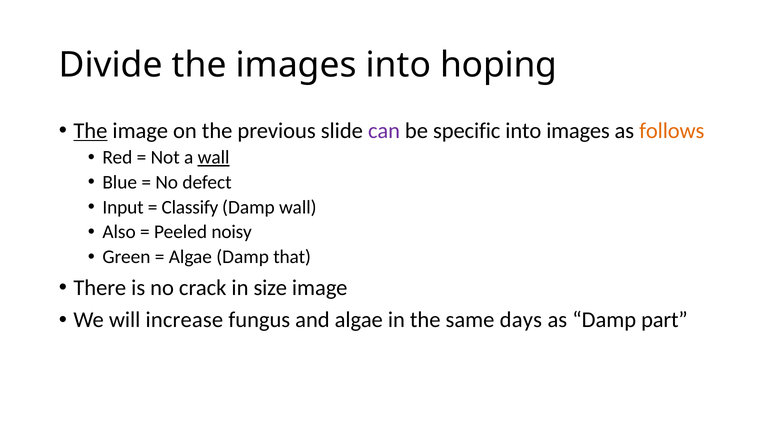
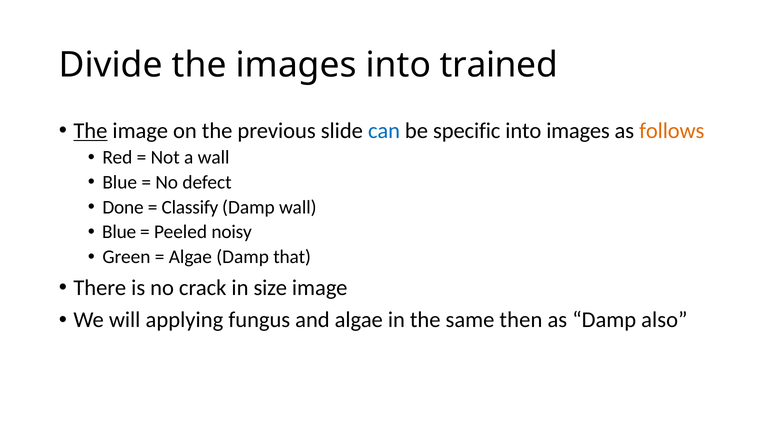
hoping: hoping -> trained (499, 65)
can colour: purple -> blue (384, 131)
wall underline: present -> none (214, 157)
Input: Input -> Done (123, 207)
Also: Also -> Blue (119, 232)
increase: increase -> applying (184, 320)
days: days -> then (521, 320)
part: part -> also (664, 320)
